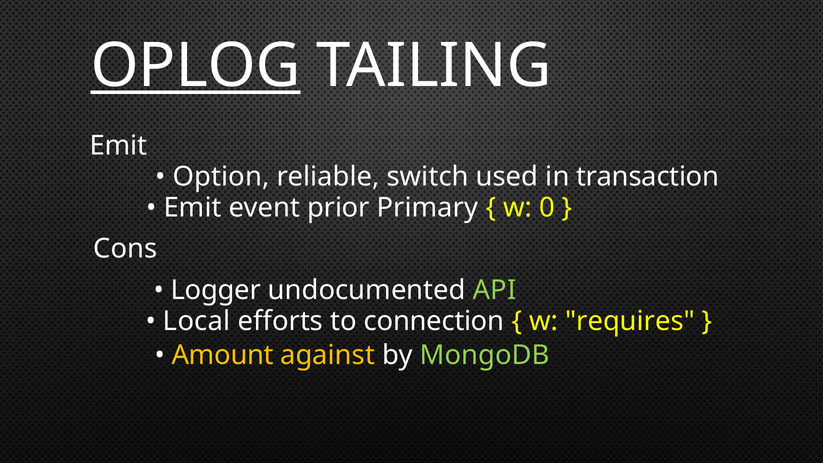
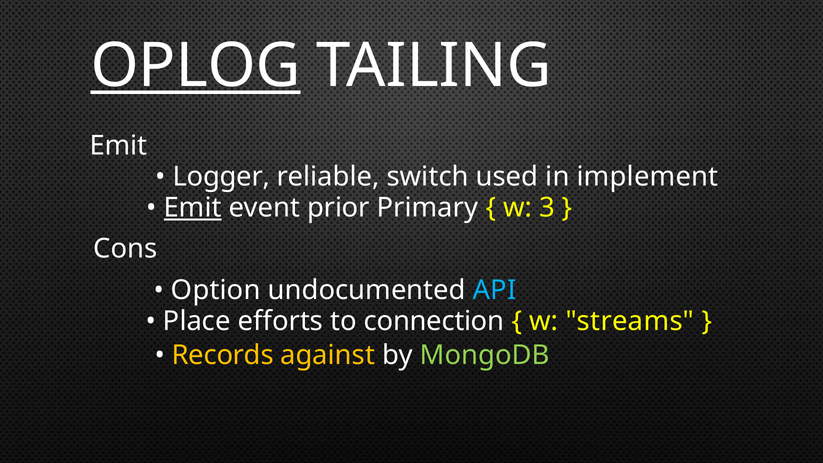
Option: Option -> Logger (221, 177)
transaction: transaction -> implement (647, 177)
Emit underline: none -> present (193, 208)
0: 0 -> 3 (547, 208)
Logger: Logger -> Option (216, 290)
API colour: light green -> light blue (495, 290)
Local: Local -> Place (197, 321)
requires: requires -> streams (630, 321)
Amount: Amount -> Records (223, 355)
